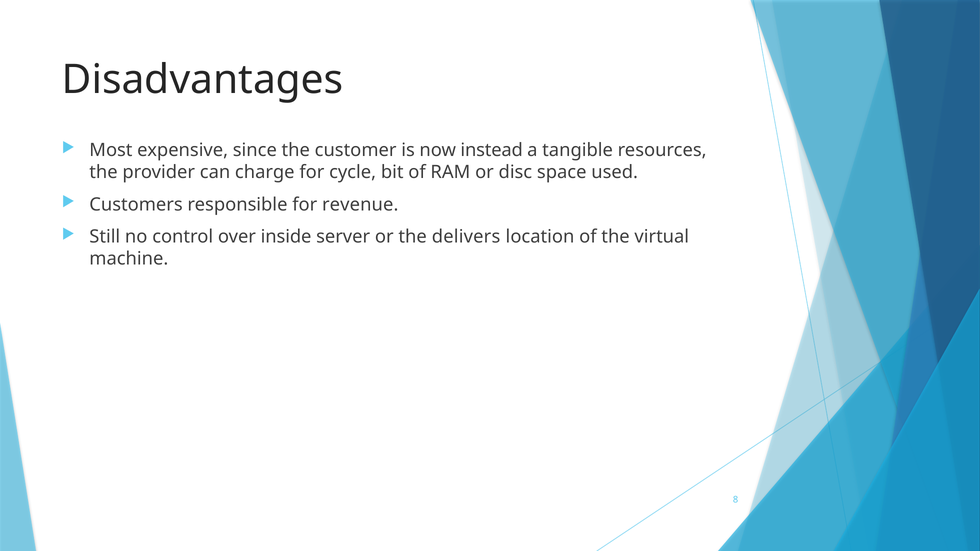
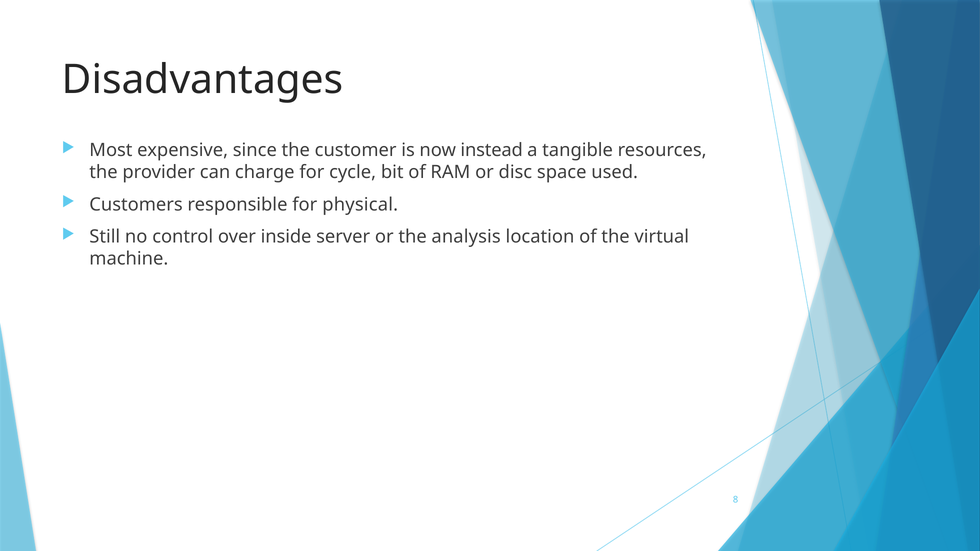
revenue: revenue -> physical (360, 205)
delivers: delivers -> analysis (466, 237)
